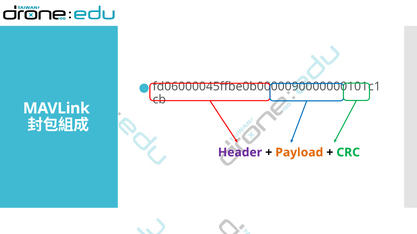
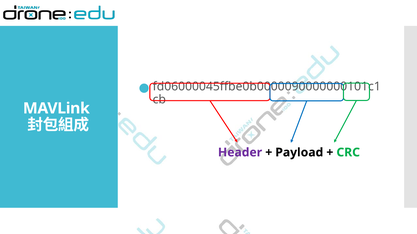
Payload colour: orange -> black (299, 153)
